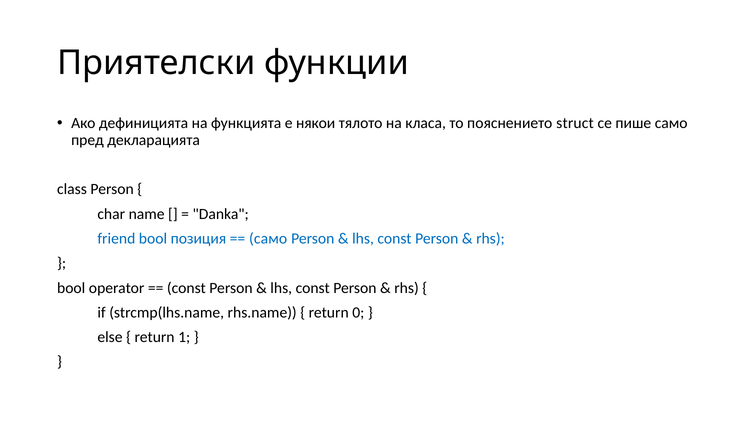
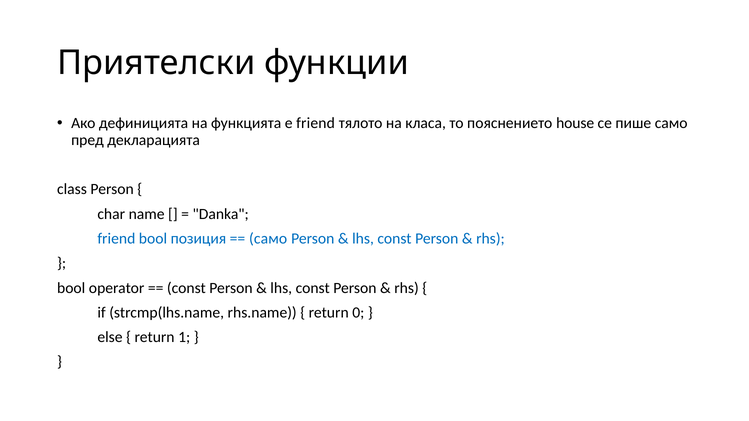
е някои: някои -> friend (316, 123)
struct: struct -> house (575, 123)
